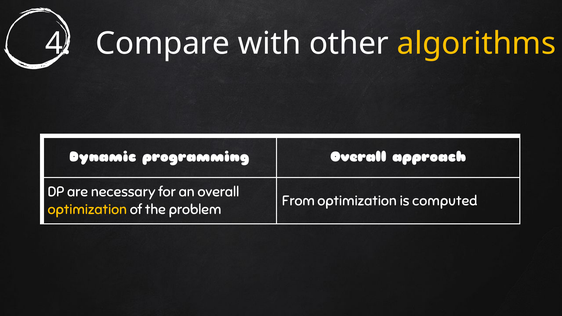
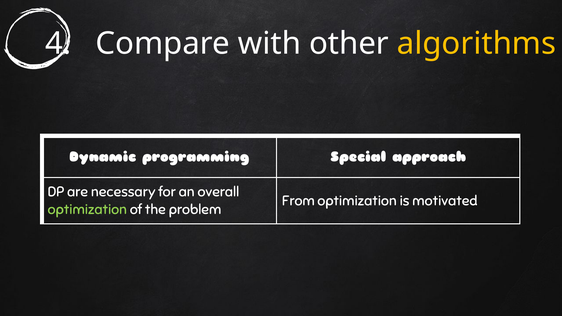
programming Overall: Overall -> Special (358, 157)
computed: computed -> motivated (445, 201)
optimization colour: yellow -> light green (87, 210)
